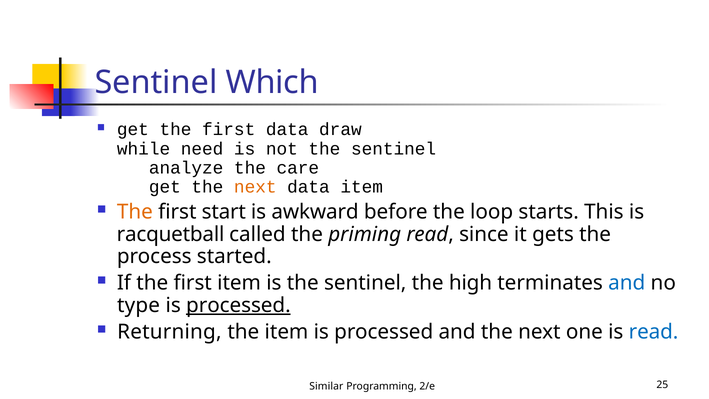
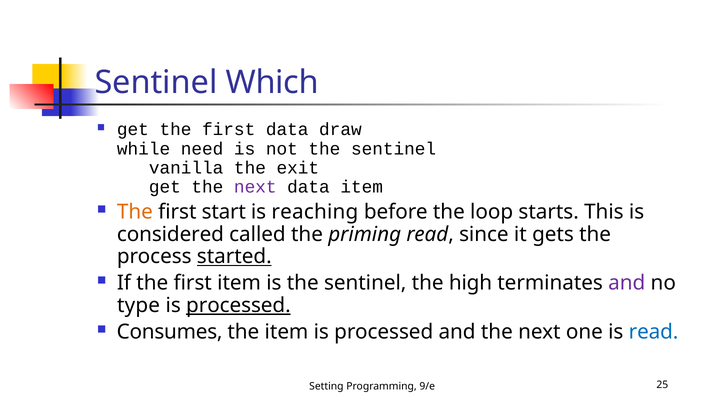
analyze: analyze -> vanilla (186, 168)
care: care -> exit (298, 168)
next colour: orange -> purple (255, 187)
awkward: awkward -> reaching (315, 212)
racquetball: racquetball -> considered (170, 234)
started underline: none -> present (234, 256)
and colour: blue -> purple (627, 283)
Returning: Returning -> Consumes (170, 332)
Similar: Similar -> Setting (326, 386)
2/e: 2/e -> 9/e (427, 386)
